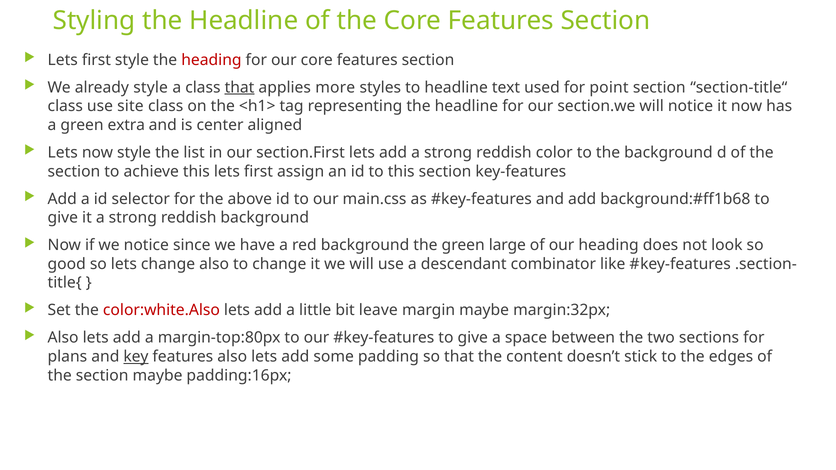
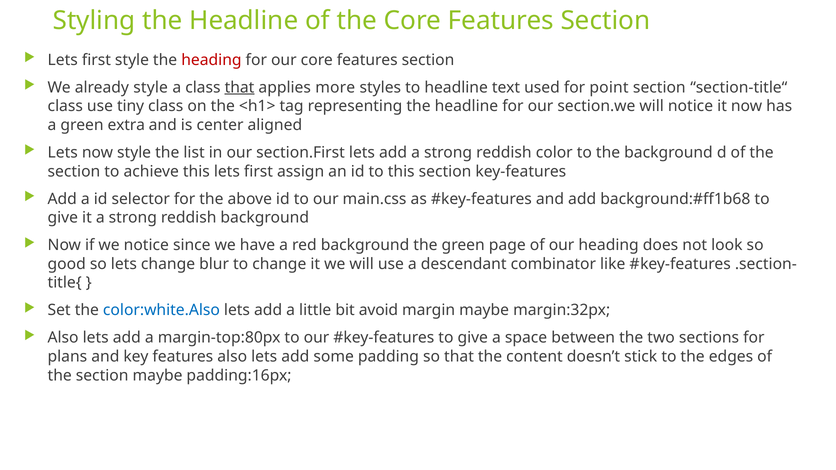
site: site -> tiny (131, 106)
large: large -> page (507, 245)
change also: also -> blur (214, 264)
color:white.Also colour: red -> blue (161, 310)
leave: leave -> avoid (378, 310)
key underline: present -> none (136, 357)
